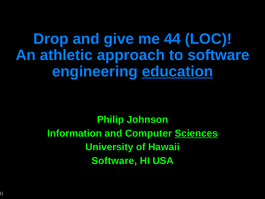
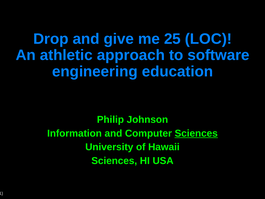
44: 44 -> 25 (172, 39)
education underline: present -> none (177, 71)
Software: Software -> Sciences (114, 161)
